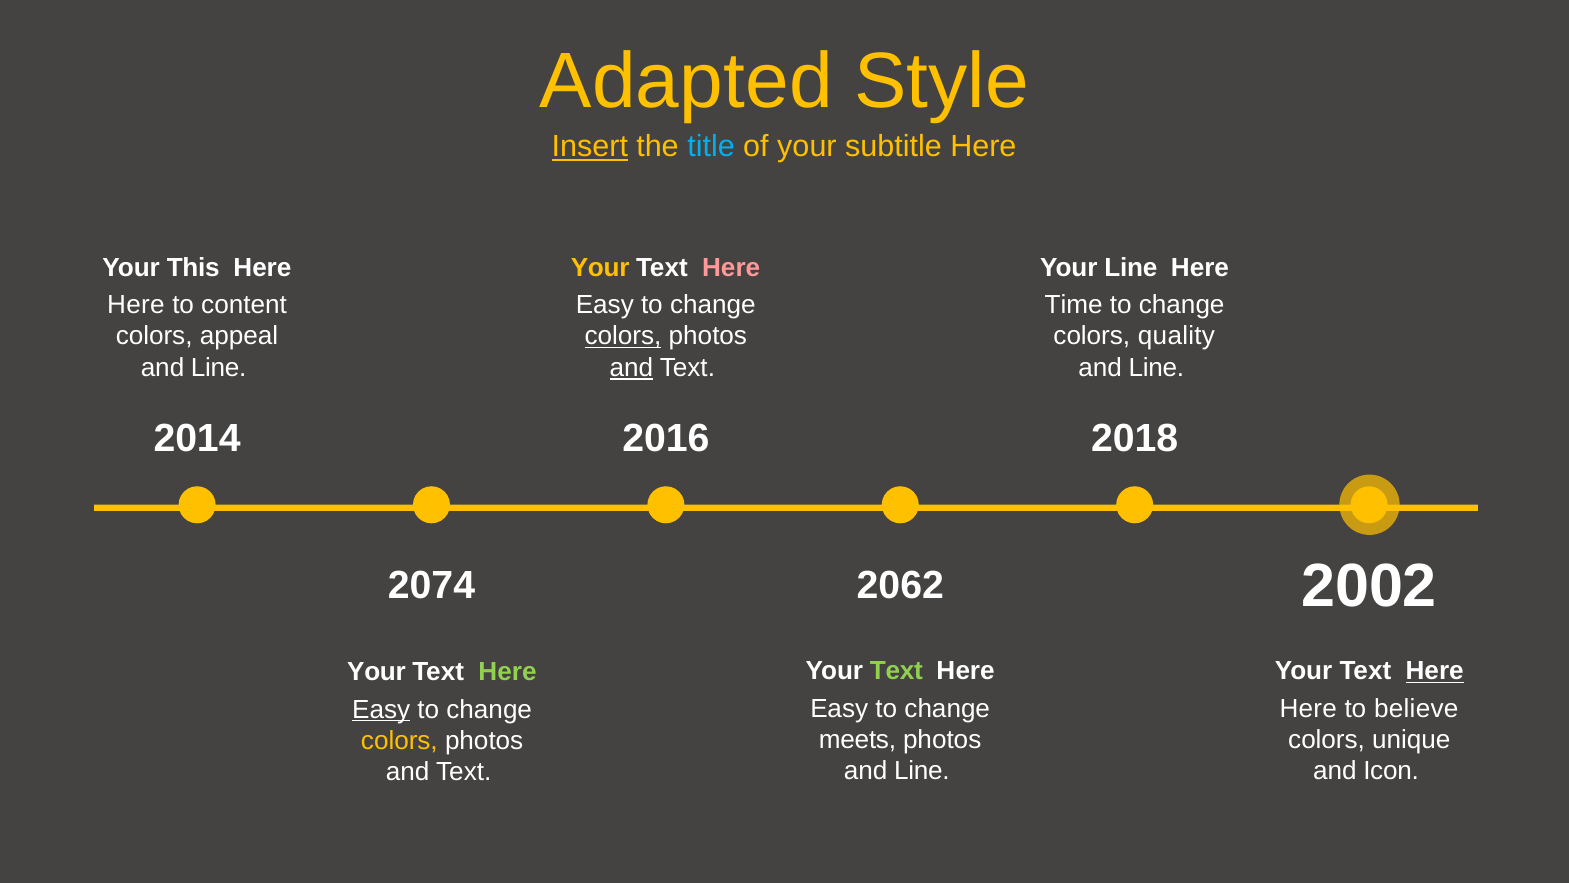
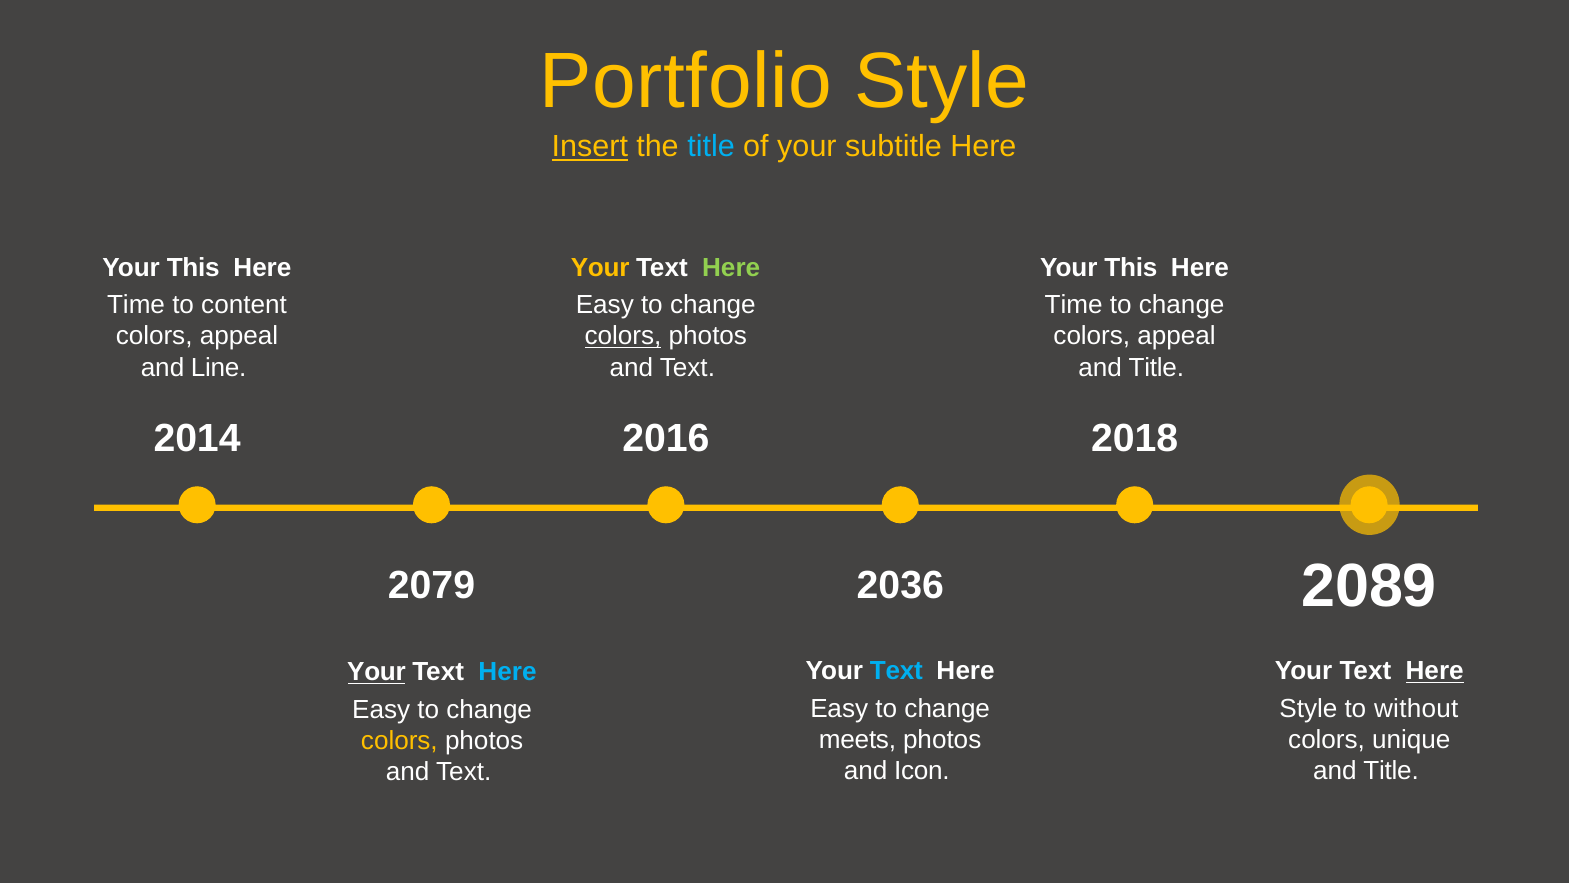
Adapted: Adapted -> Portfolio (686, 81)
Here colour: pink -> light green (731, 267)
Line: Line -> This (1131, 267)
Here: Here -> Time (136, 305)
quality: quality -> appeal (1177, 336)
and underline: present -> none (631, 367)
Line: Line -> Title (1156, 367)
2002: 2002 -> 2089 (1369, 586)
2074: 2074 -> 2079 (432, 585)
2062: 2062 -> 2036 (900, 585)
Text colour: light green -> light blue (896, 671)
Your underline: none -> present (376, 672)
Here colour: light green -> light blue (507, 672)
Here: Here -> Style (1308, 708)
believe: believe -> without (1416, 708)
Easy underline: present -> none (381, 709)
Line: Line -> Icon (922, 771)
Icon: Icon -> Title (1391, 771)
